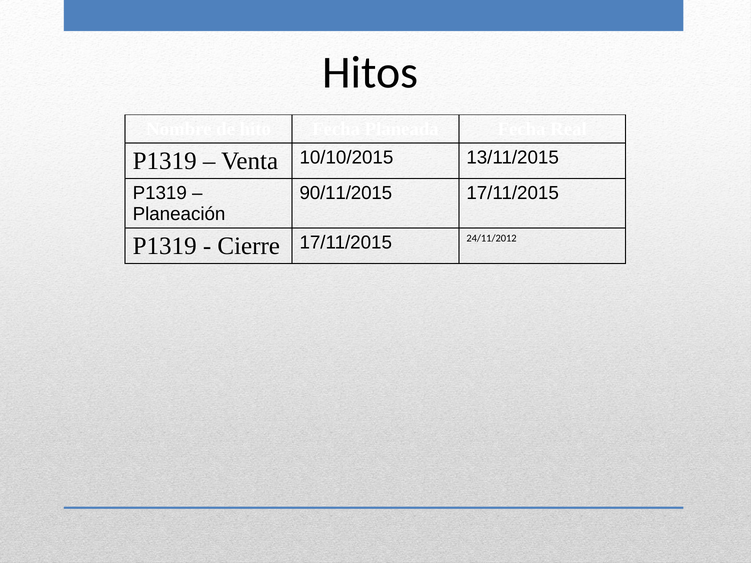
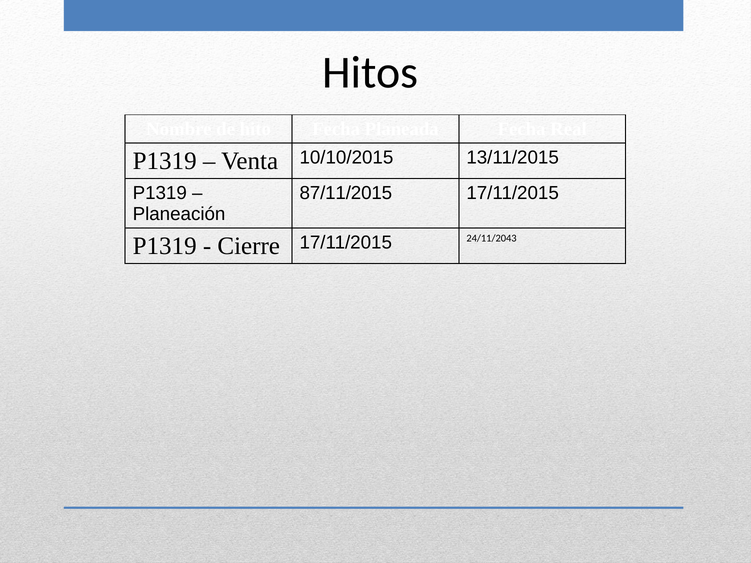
90/11/2015: 90/11/2015 -> 87/11/2015 (346, 193)
24/11/2012: 24/11/2012 -> 24/11/2043 (492, 238)
